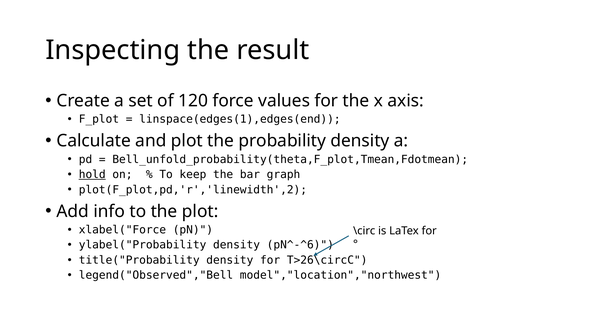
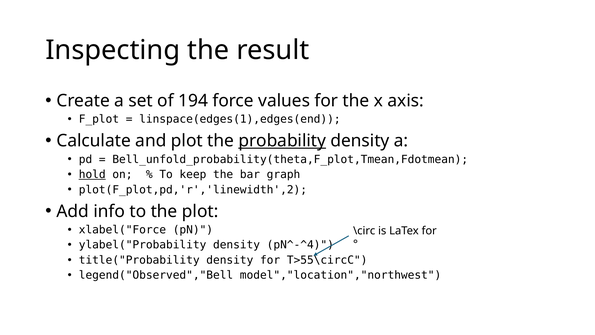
120: 120 -> 194 (193, 101)
probability underline: none -> present (282, 141)
pN^-^6: pN^-^6 -> pN^-^4 (300, 245)
T>26\circC: T>26\circC -> T>55\circC (327, 260)
